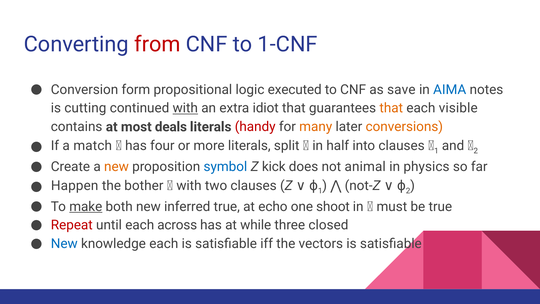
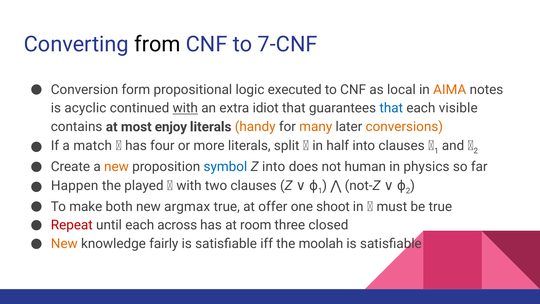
from colour: red -> black (157, 44)
1-CNF: 1-CNF -> 7-CNF (288, 44)
save: save -> local (401, 89)
AIMA colour: blue -> orange (450, 89)
cutting: cutting -> acyclic (85, 108)
that colour: orange -> blue (391, 108)
deals: deals -> enjoy (171, 127)
handy colour: red -> orange (255, 127)
Z kick: kick -> into (274, 167)
animal: animal -> human (365, 167)
bother: bother -> played (144, 186)
make underline: present -> none (86, 206)
inferred: inferred -> argmax (187, 206)
echo: echo -> offer (273, 206)
while: while -> room (256, 225)
New colour: blue -> orange (64, 244)
knowledge each: each -> fairly (164, 244)
vectors: vectors -> moolah (321, 244)
